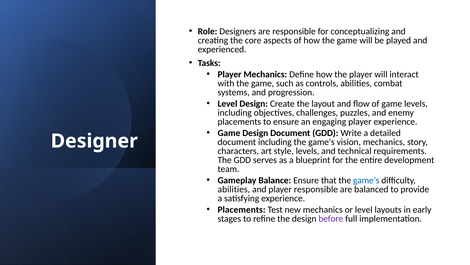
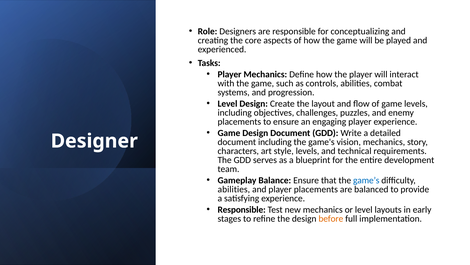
player responsible: responsible -> placements (316, 189)
Placements: Placements -> Responsible (242, 209)
before colour: purple -> orange (331, 218)
